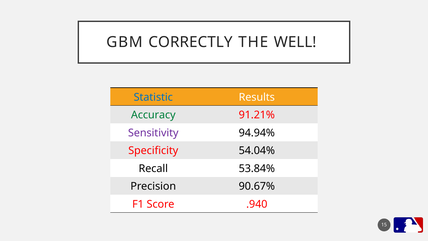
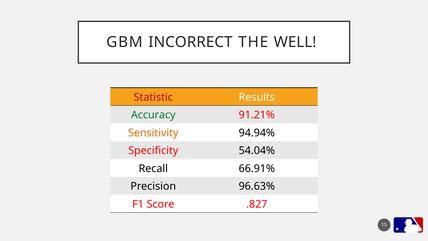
CORRECTLY: CORRECTLY -> INCORRECT (190, 42)
Statistic colour: blue -> red (153, 97)
Sensitivity colour: purple -> orange (153, 133)
53.84%: 53.84% -> 66.91% (257, 168)
90.67%: 90.67% -> 96.63% (257, 186)
.940: .940 -> .827 (257, 204)
